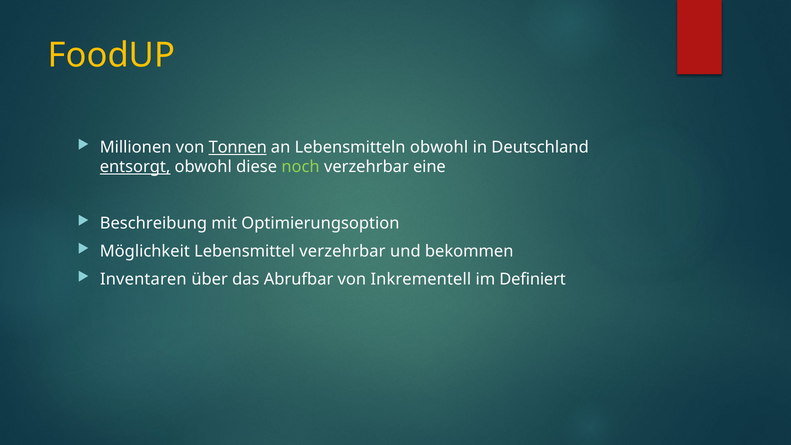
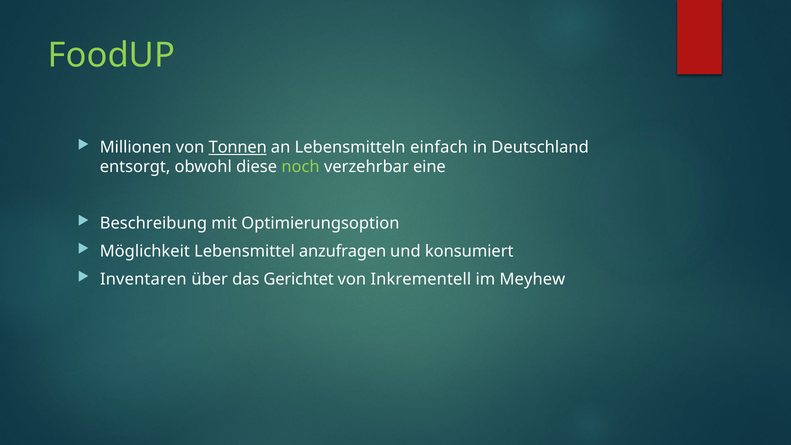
FoodUP colour: yellow -> light green (112, 56)
Lebensmitteln obwohl: obwohl -> einfach (439, 147)
entsorgt underline: present -> none (135, 167)
Lebensmittel verzehrbar: verzehrbar -> anzufragen (343, 251)
bekommen: bekommen -> konsumiert (469, 251)
Abrufbar: Abrufbar -> Gerichtet (299, 279)
Definiert: Definiert -> Meyhew (532, 279)
